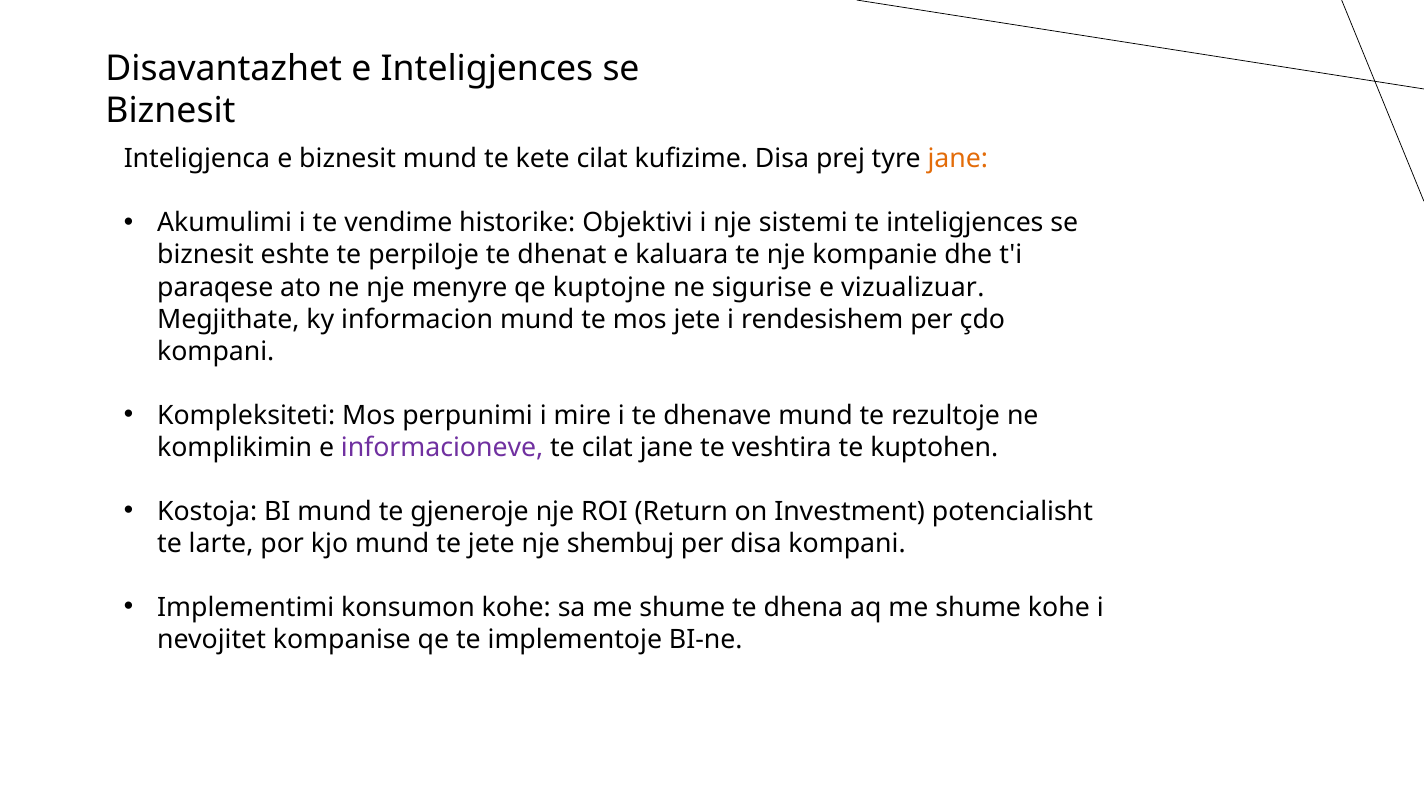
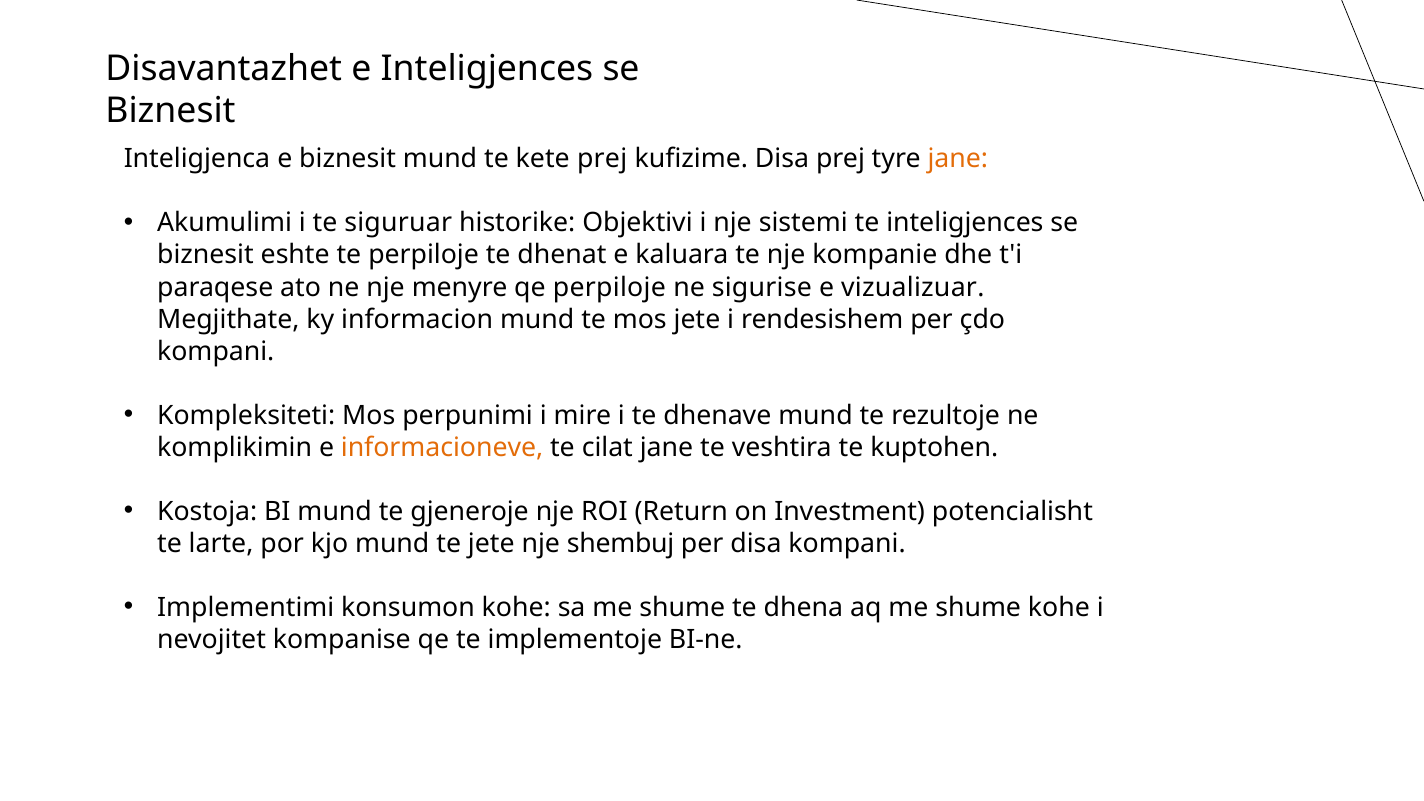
kete cilat: cilat -> prej (602, 159)
vendime: vendime -> siguruar (398, 223)
qe kuptojne: kuptojne -> perpiloje (609, 287)
informacioneve colour: purple -> orange (442, 447)
